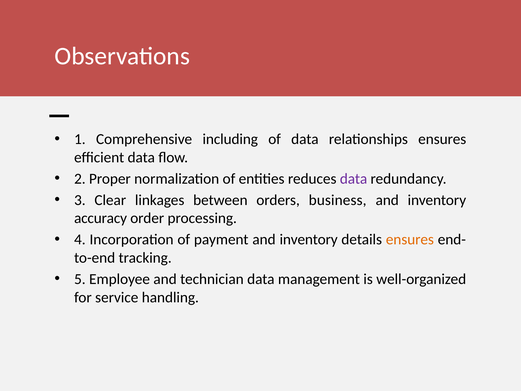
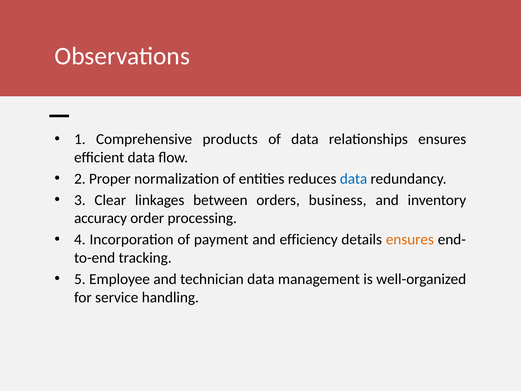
including: including -> products (230, 139)
data colour: purple -> blue (354, 179)
payment and inventory: inventory -> efficiency (309, 239)
